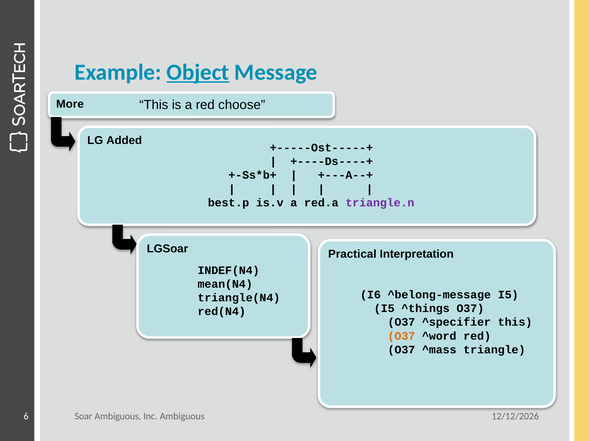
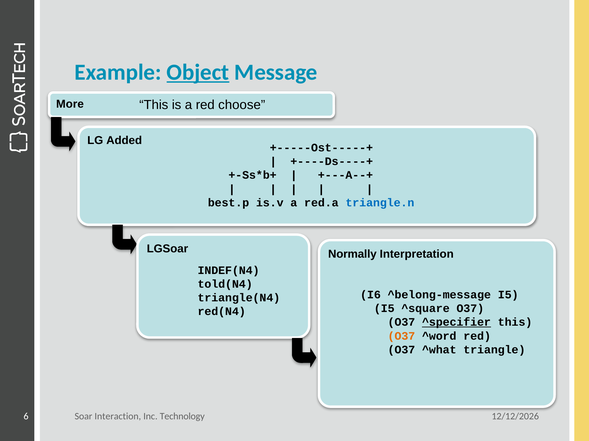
triangle.n colour: purple -> blue (380, 203)
Practical: Practical -> Normally (352, 254)
mean(N4: mean(N4 -> told(N4 (225, 284)
^things: ^things -> ^square (426, 309)
^specifier underline: none -> present (456, 323)
^mass: ^mass -> ^what (439, 350)
Soar Ambiguous: Ambiguous -> Interaction (118, 417)
Inc Ambiguous: Ambiguous -> Technology (182, 417)
